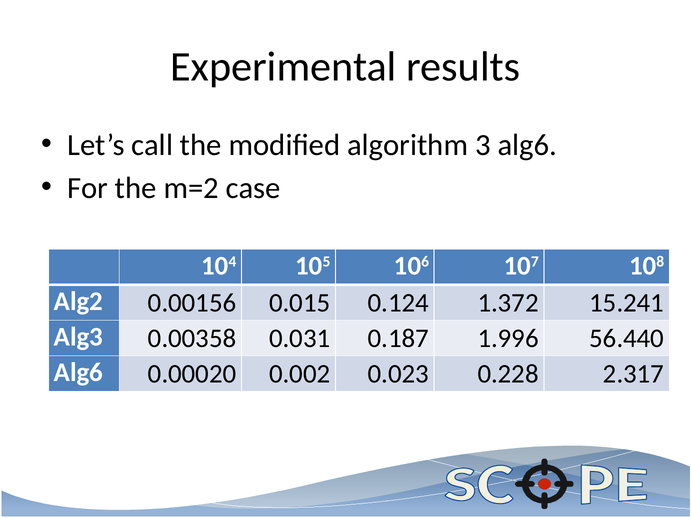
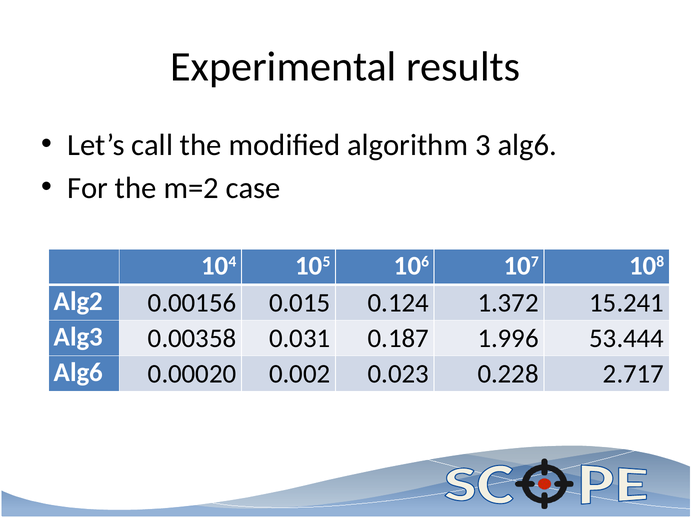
56.440: 56.440 -> 53.444 (627, 338)
2.317: 2.317 -> 2.717 (634, 374)
